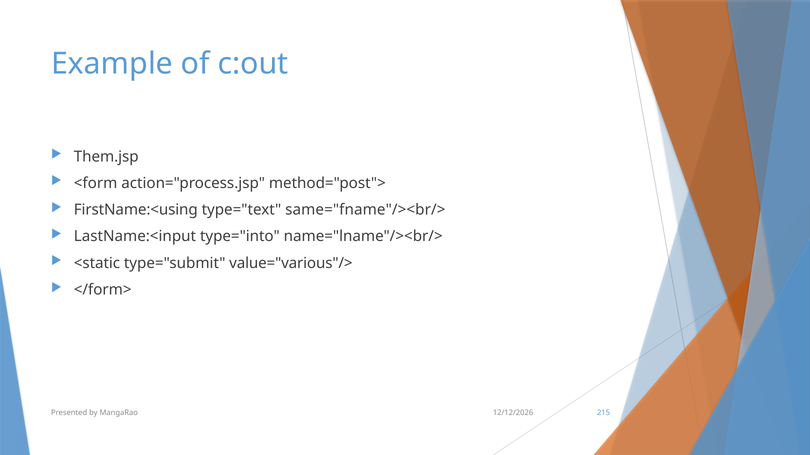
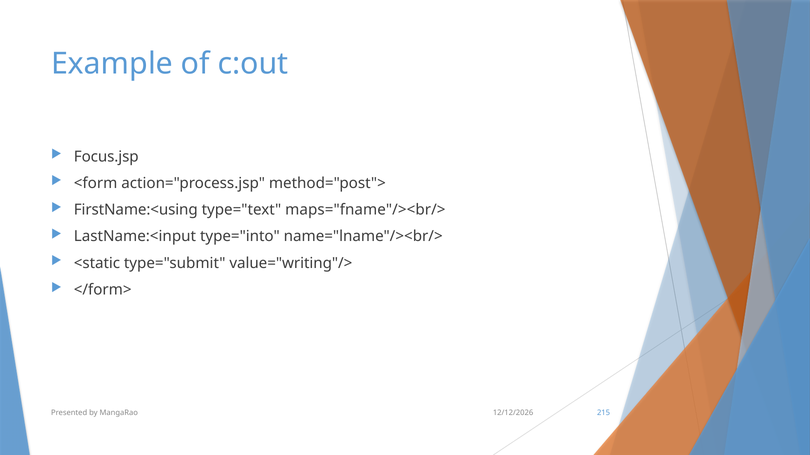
Them.jsp: Them.jsp -> Focus.jsp (106, 157)
same="fname"/><br/>: same="fname"/><br/> -> maps="fname"/><br/> (365, 210)
value="various"/>: value="various"/> -> value="writing"/> (291, 263)
